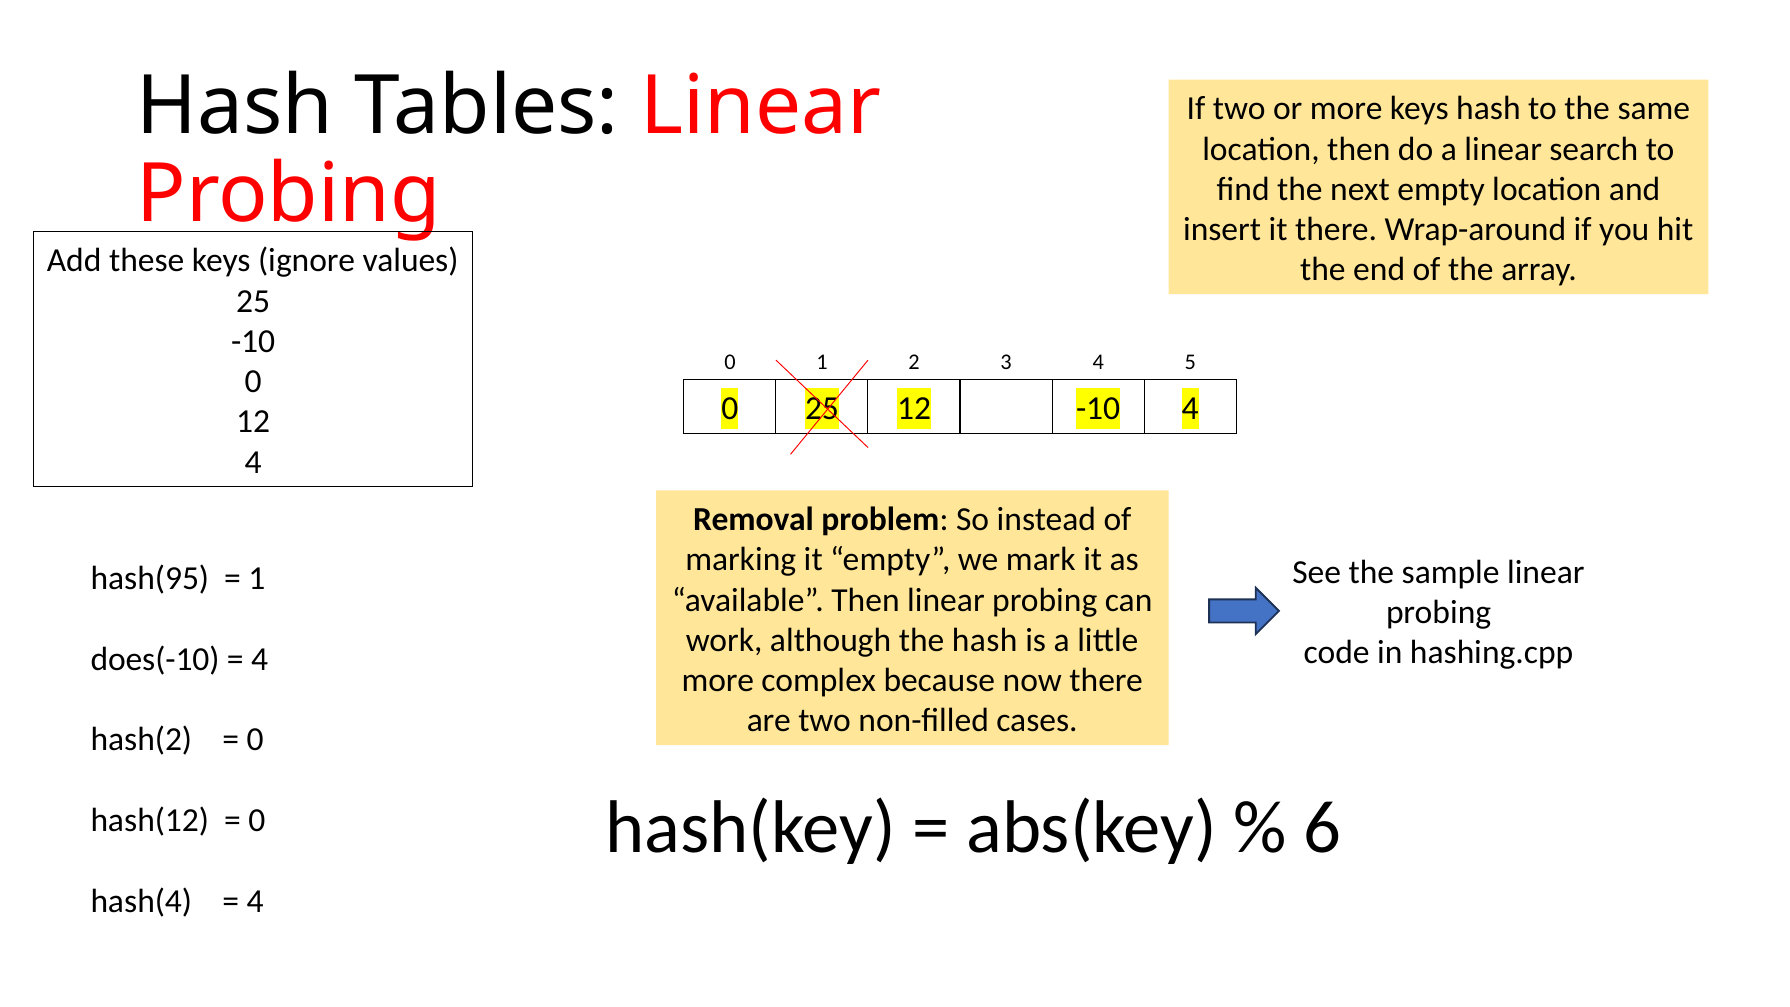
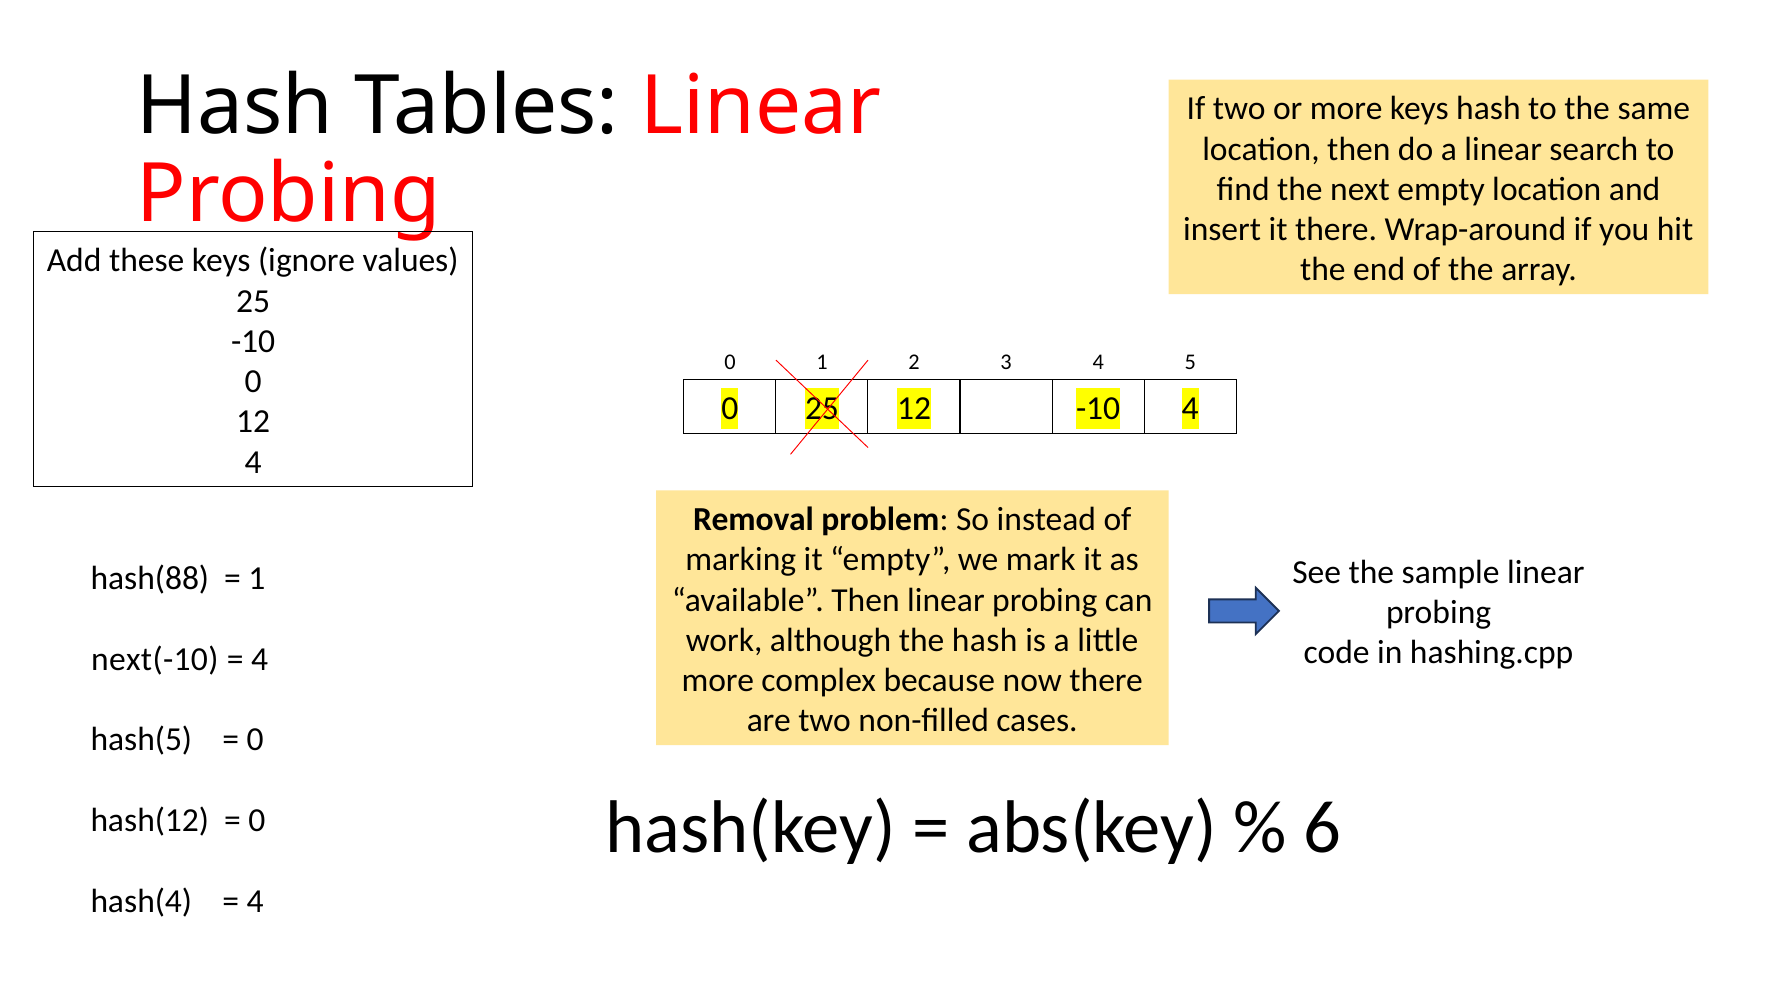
hash(95: hash(95 -> hash(88 (150, 579)
does(-10: does(-10 -> next(-10 (155, 659)
hash(2: hash(2 -> hash(5 (141, 740)
